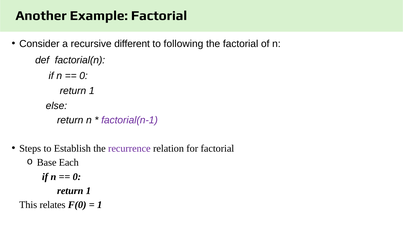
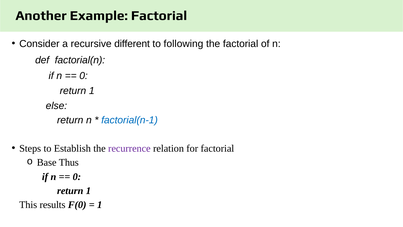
factorial(n-1 colour: purple -> blue (130, 120)
Each: Each -> Thus (69, 162)
relates: relates -> results (53, 205)
